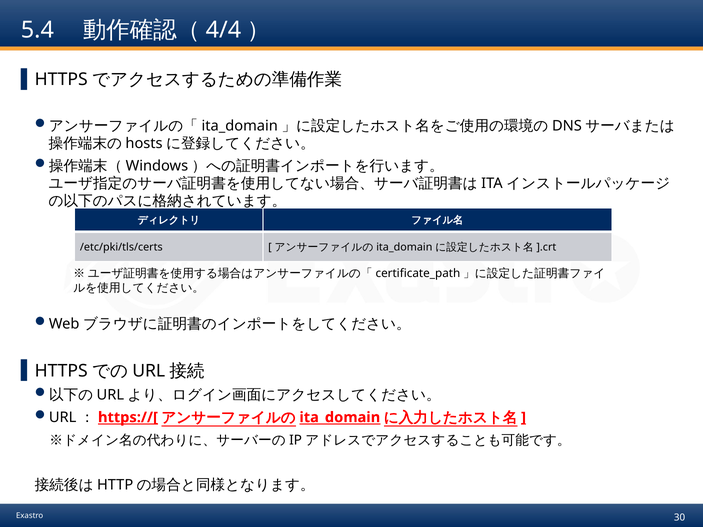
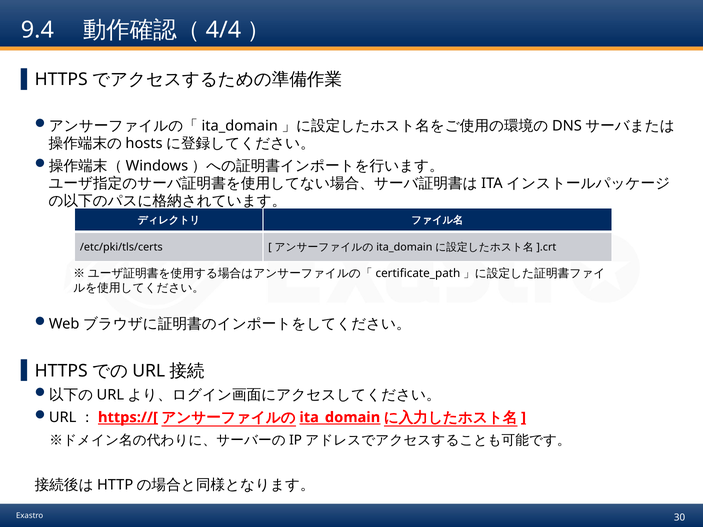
5.4: 5.4 -> 9.4 (37, 30)
